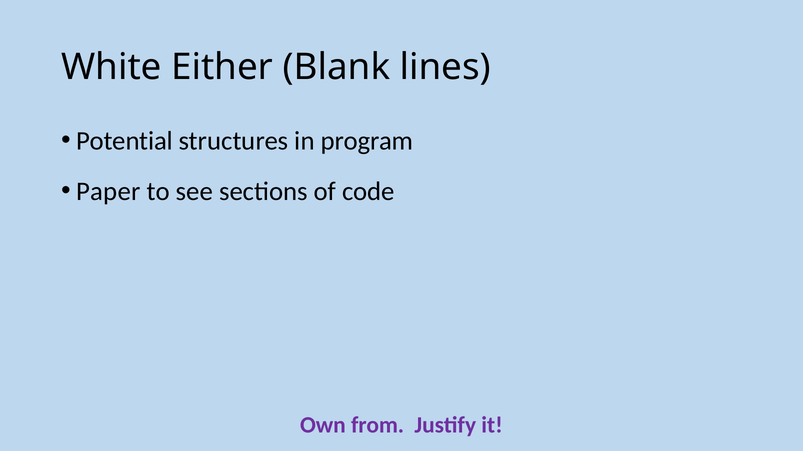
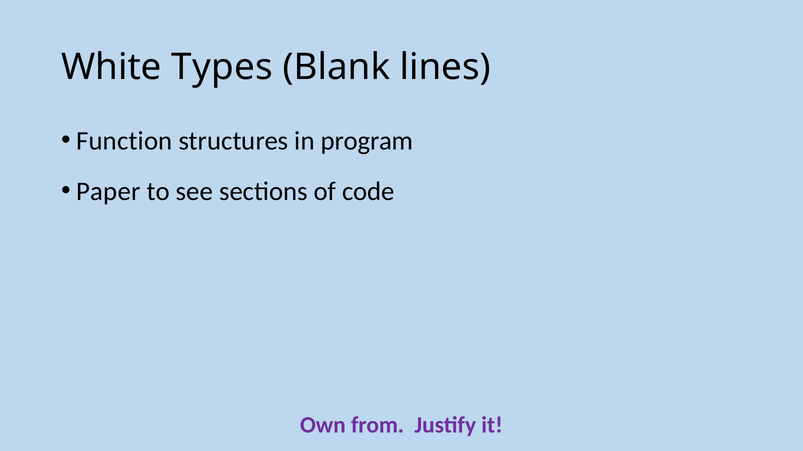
Either: Either -> Types (222, 67)
Potential: Potential -> Function (124, 141)
